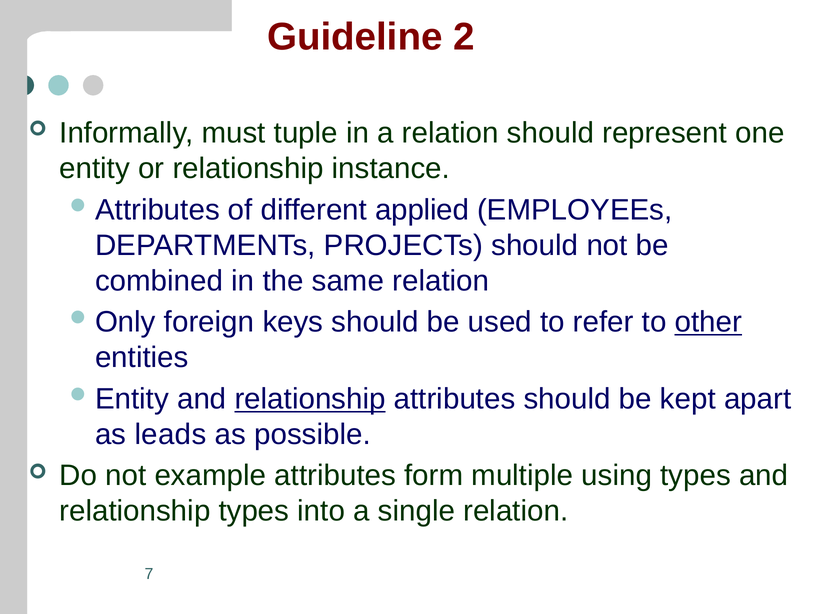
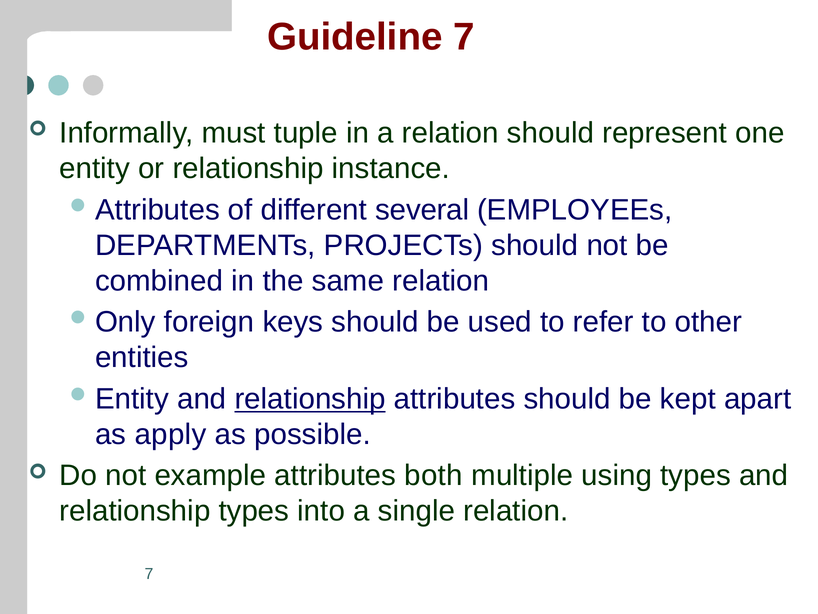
Guideline 2: 2 -> 7 (464, 37)
applied: applied -> several (422, 210)
other underline: present -> none (708, 322)
leads: leads -> apply (170, 434)
form: form -> both (434, 475)
